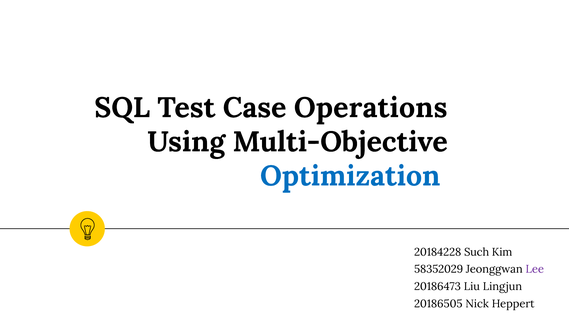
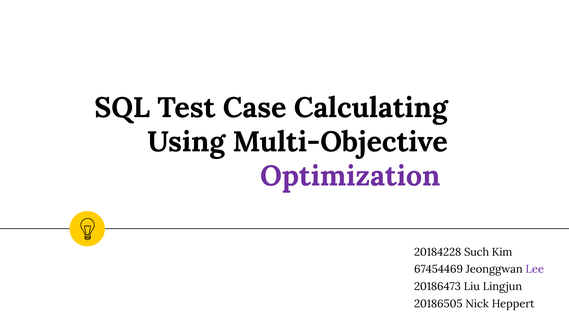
Operations: Operations -> Calculating (371, 108)
Optimization colour: blue -> purple (350, 176)
58352029: 58352029 -> 67454469 (439, 269)
